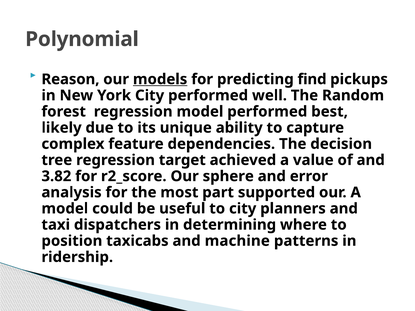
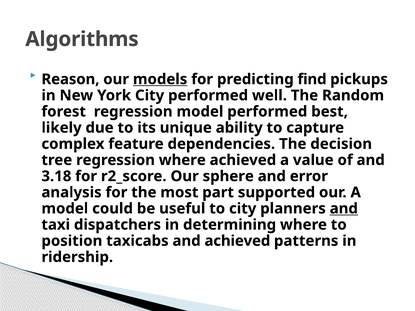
Polynomial: Polynomial -> Algorithms (82, 39)
regression target: target -> where (182, 160)
3.82: 3.82 -> 3.18 (56, 176)
and underline: none -> present (344, 209)
and machine: machine -> achieved (237, 241)
